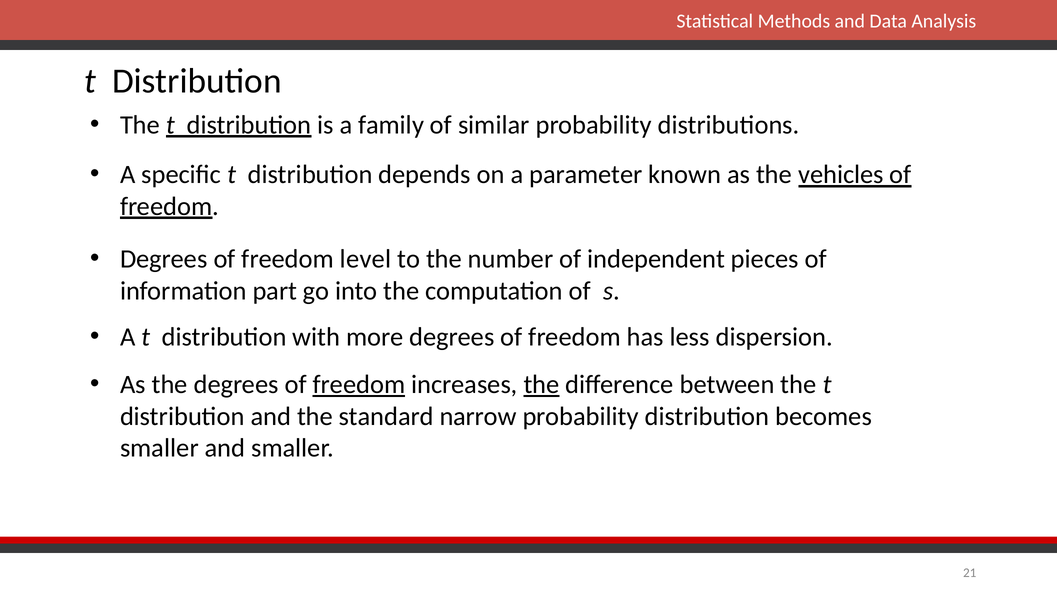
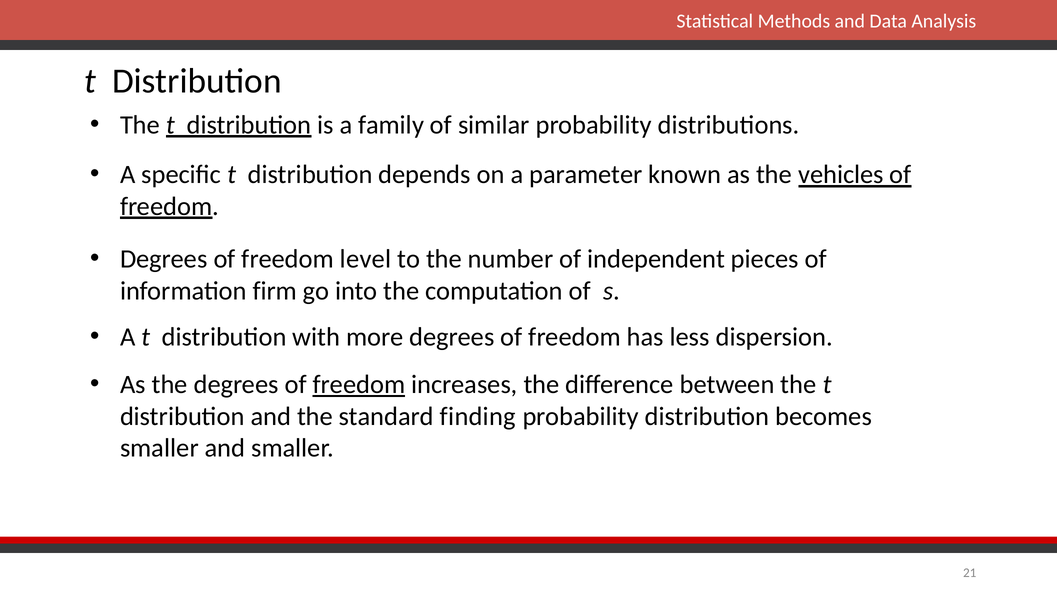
part: part -> firm (275, 291)
the underline: present -> none (541, 385)
narrow: narrow -> finding (478, 416)
